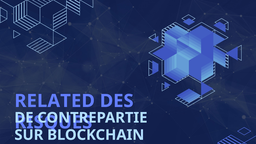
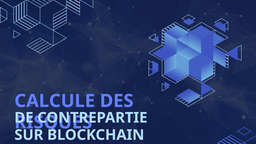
RELATED: RELATED -> CALCULE (55, 101)
